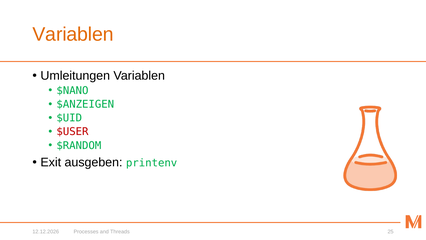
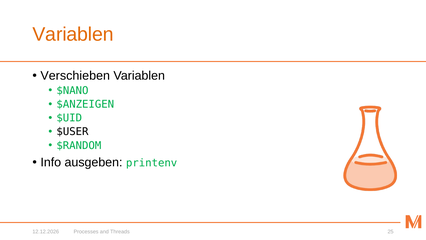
Umleitungen: Umleitungen -> Verschieben (75, 76)
$USER colour: red -> black (72, 132)
Exit: Exit -> Info (51, 162)
